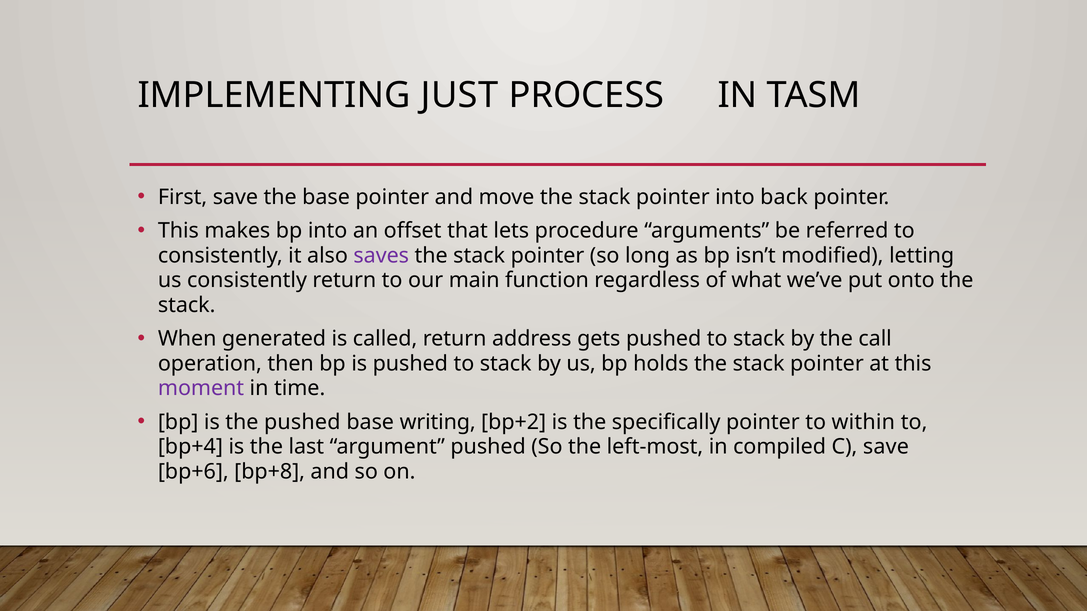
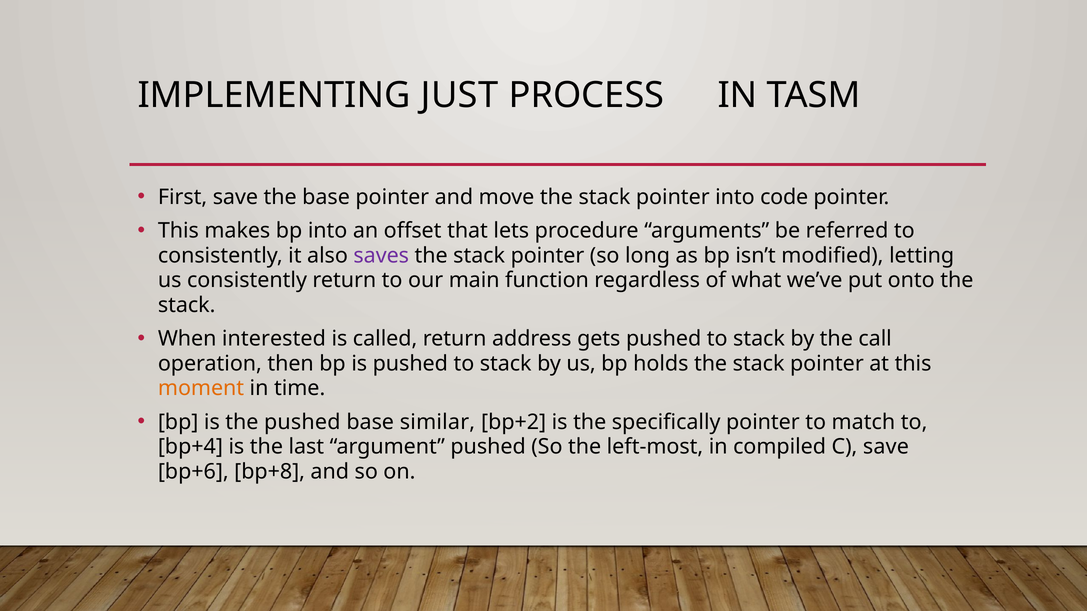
back: back -> code (784, 197)
generated: generated -> interested (274, 339)
moment colour: purple -> orange (201, 388)
writing: writing -> similar (437, 422)
within: within -> match (863, 422)
